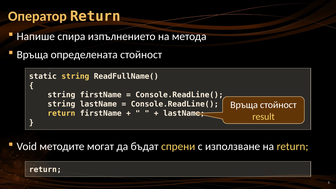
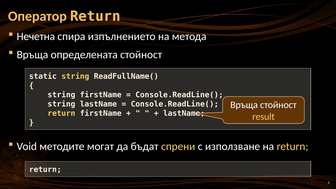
Напише: Напише -> Нечетна (36, 36)
